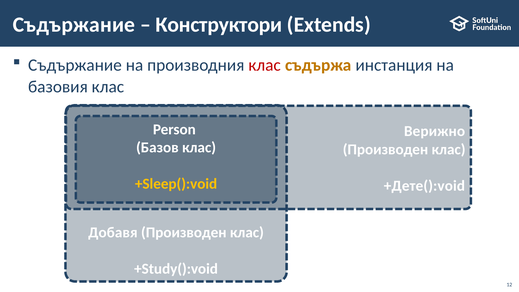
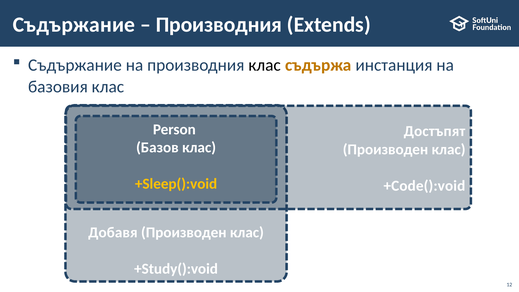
Конструктори: Конструктори -> Производния (219, 25)
клас colour: red -> black (265, 65)
Верижно: Верижно -> Достъпят (435, 131)
+Дете():void: +Дете():void -> +Code():void (424, 186)
